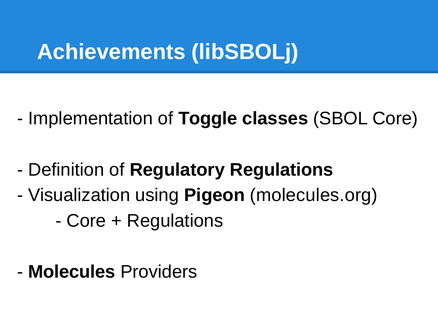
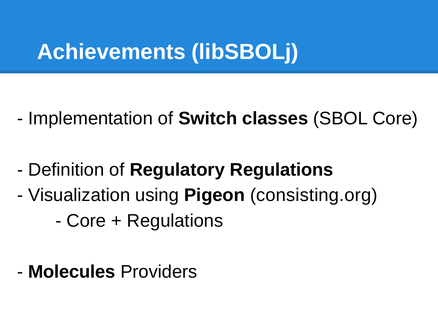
Toggle: Toggle -> Switch (208, 119)
molecules.org: molecules.org -> consisting.org (314, 195)
